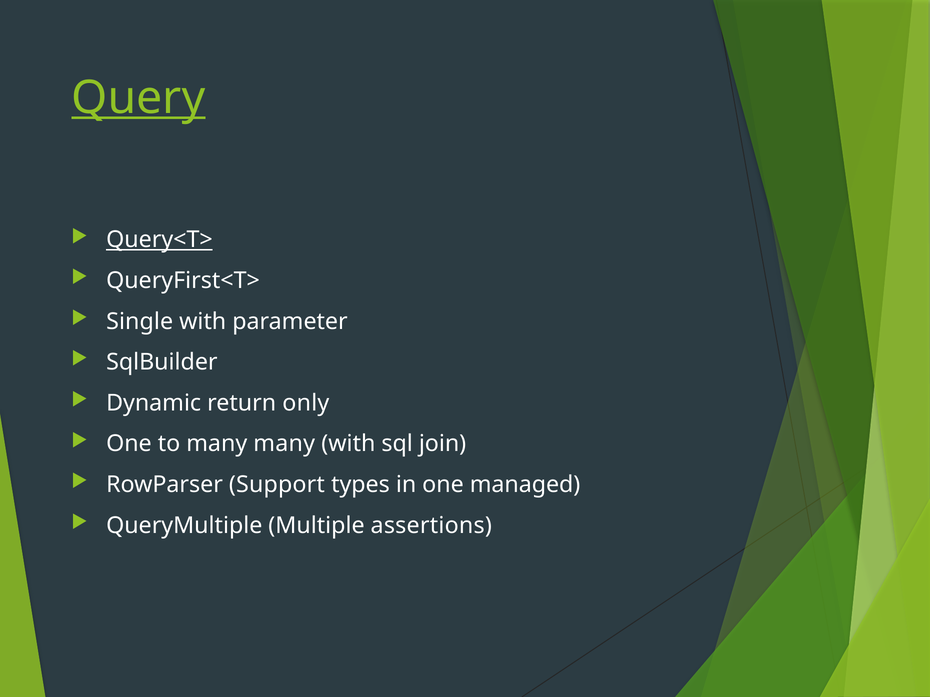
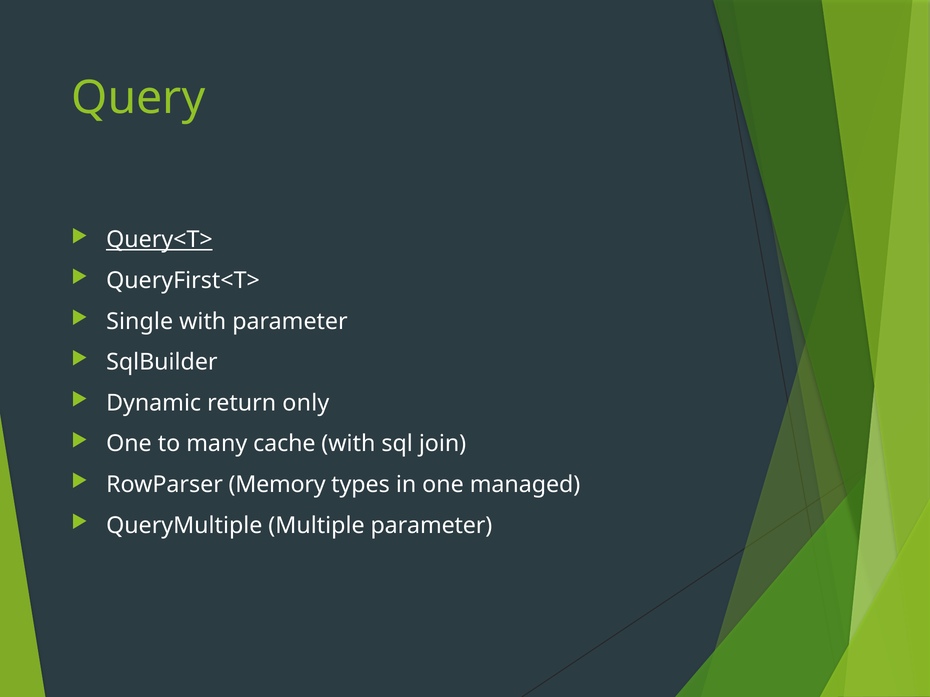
Query underline: present -> none (138, 98)
many many: many -> cache (284, 444)
Support: Support -> Memory (277, 485)
Multiple assertions: assertions -> parameter (431, 526)
